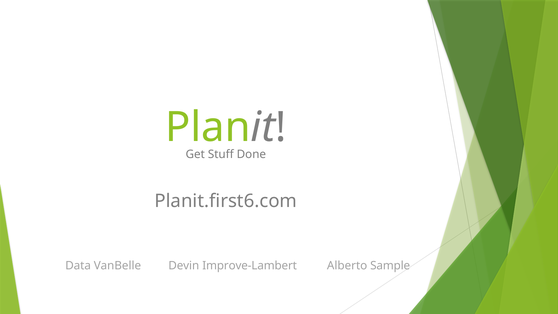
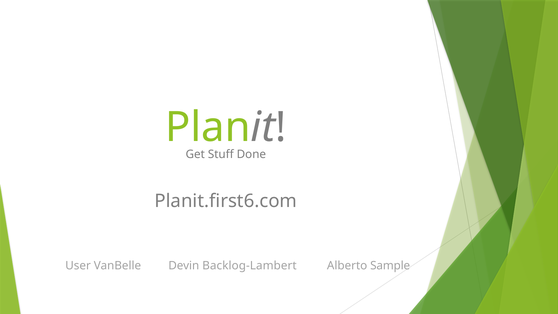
Data: Data -> User (78, 265)
Improve-Lambert: Improve-Lambert -> Backlog-Lambert (249, 265)
